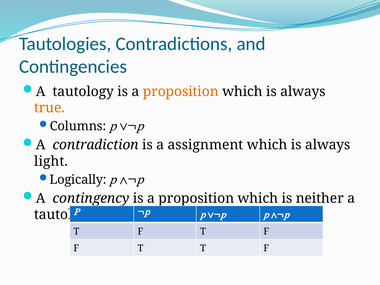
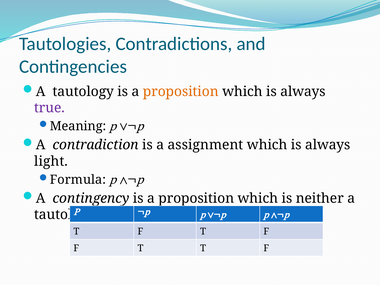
true colour: orange -> purple (50, 108)
Columns: Columns -> Meaning (78, 126)
Logically: Logically -> Formula (78, 180)
